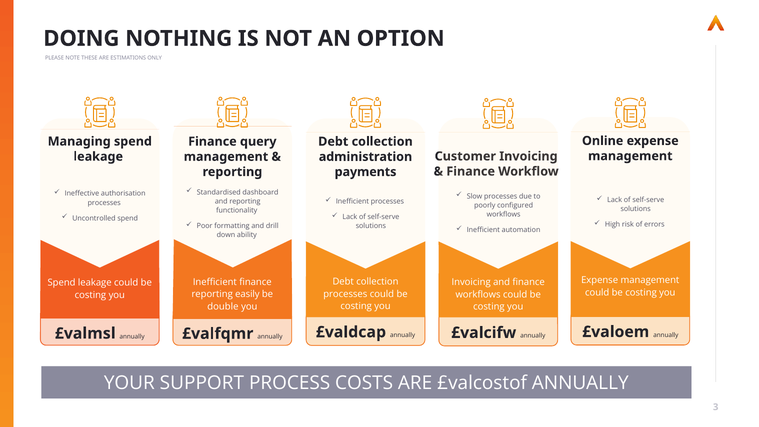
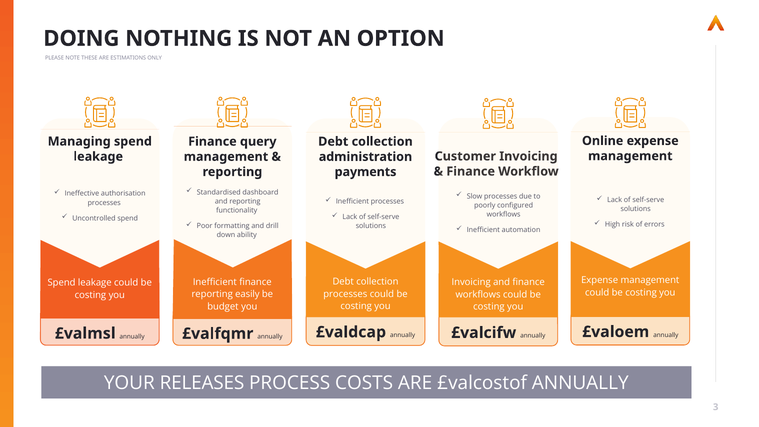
double: double -> budget (223, 306)
SUPPORT: SUPPORT -> RELEASES (202, 383)
